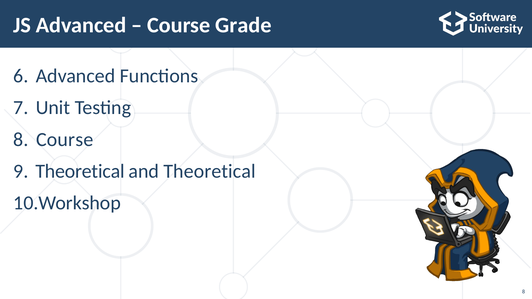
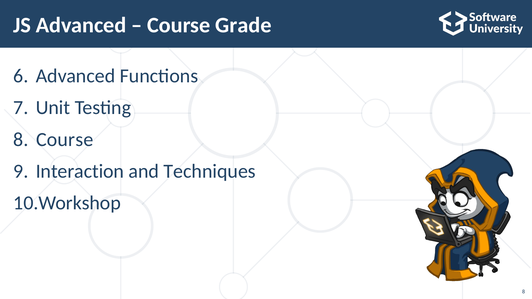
Theoretical: Theoretical -> Interaction (80, 171)
and Theoretical: Theoretical -> Techniques (210, 171)
